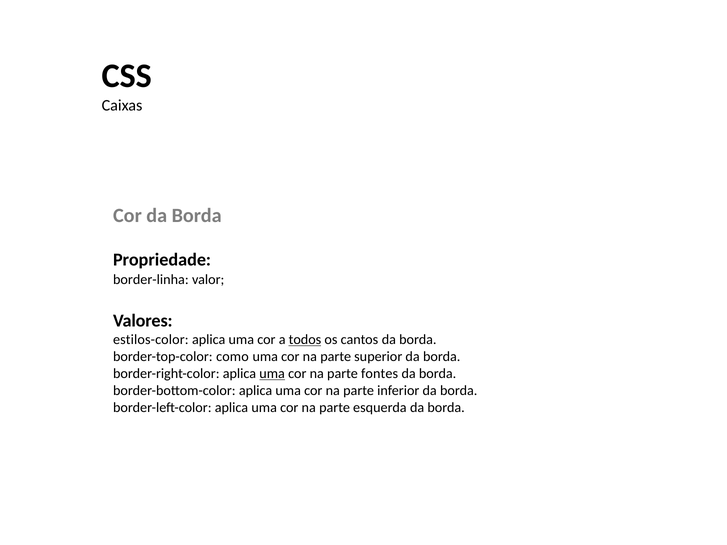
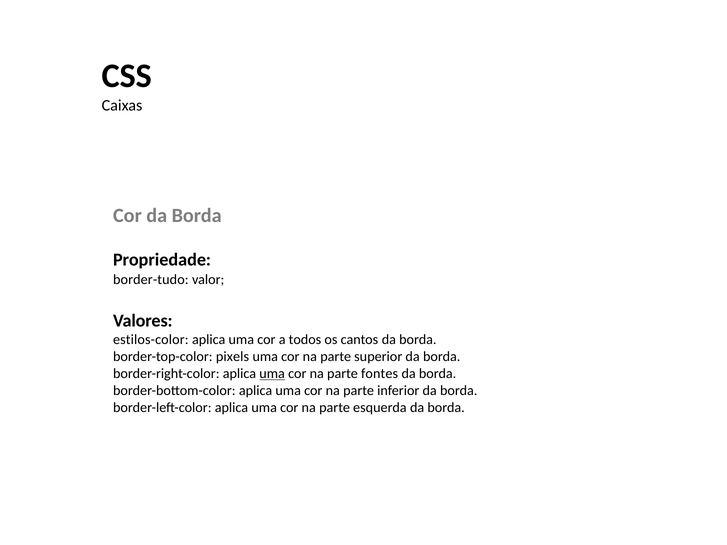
border-linha: border-linha -> border-tudo (151, 280)
todos underline: present -> none (305, 340)
como: como -> pixels (232, 357)
